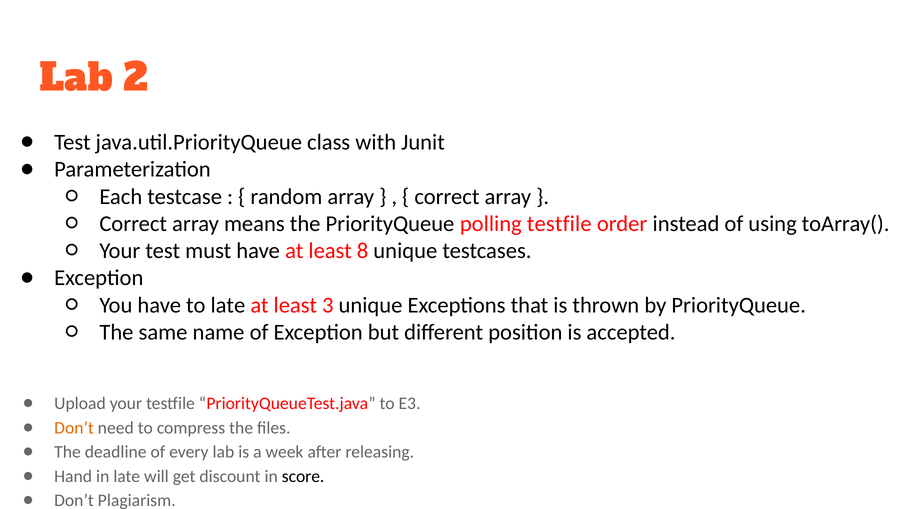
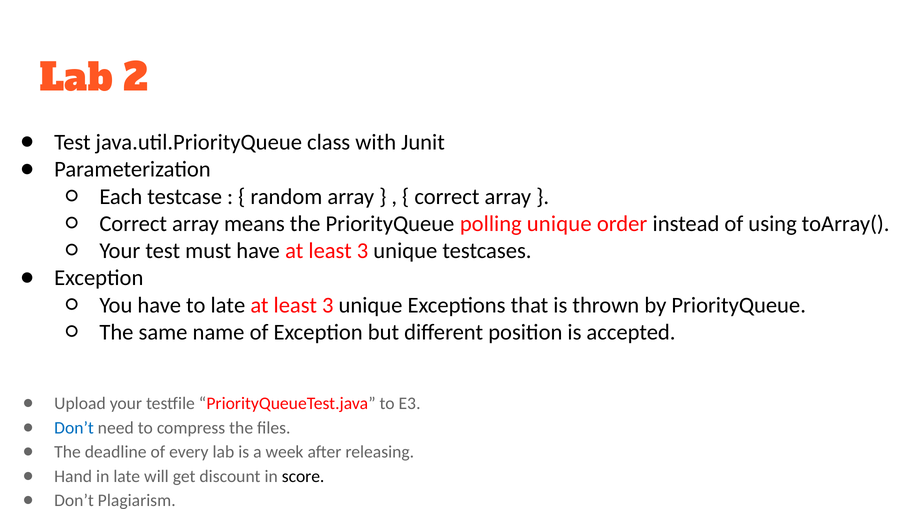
polling testfile: testfile -> unique (559, 224)
have at least 8: 8 -> 3 (363, 251)
Don’t colour: orange -> blue (74, 427)
